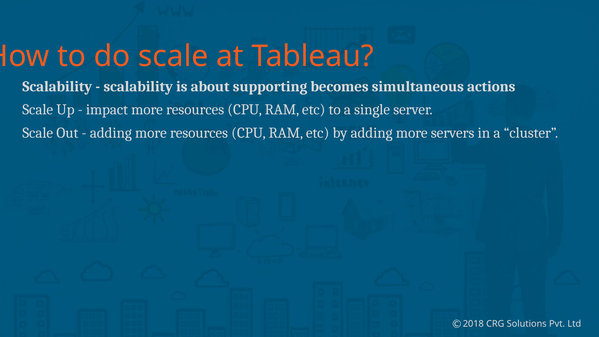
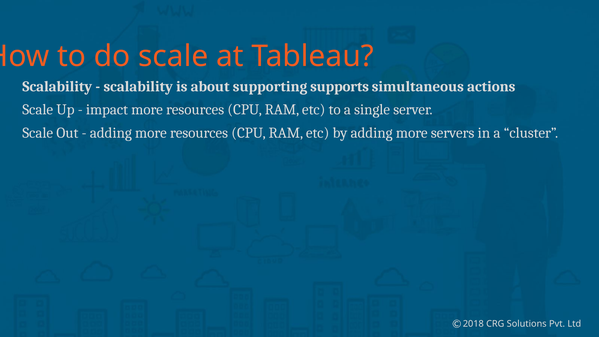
becomes: becomes -> supports (340, 87)
